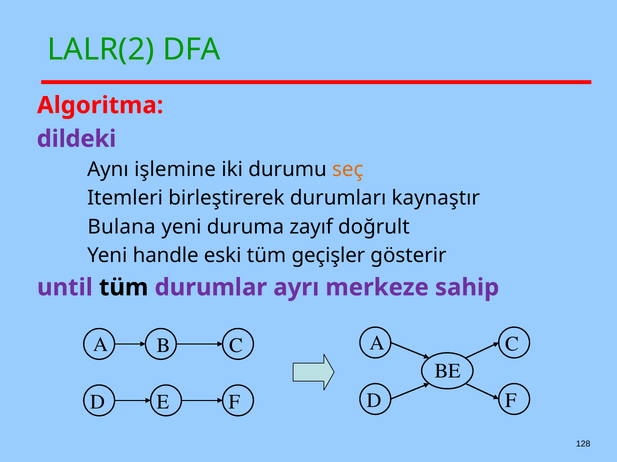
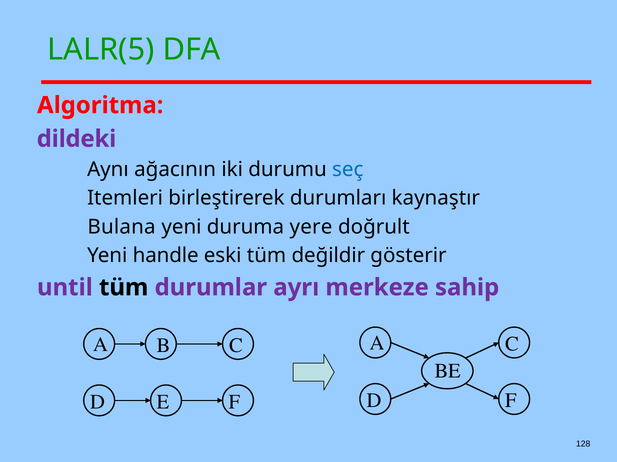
LALR(2: LALR(2 -> LALR(5 (101, 49)
işlemine: işlemine -> ağacının (175, 170)
seç colour: orange -> blue (348, 170)
zayıf: zayıf -> yere (311, 227)
geçişler: geçişler -> değildir (328, 256)
